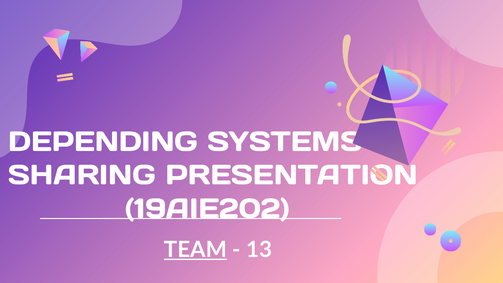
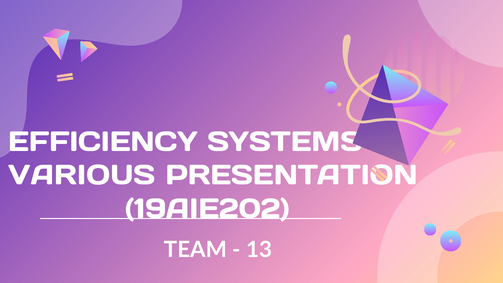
DEPENDING: DEPENDING -> EFFICIENCY (103, 142)
SHARING: SHARING -> VARIOUS (82, 175)
TEAM underline: present -> none (195, 250)
